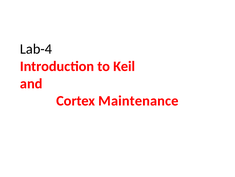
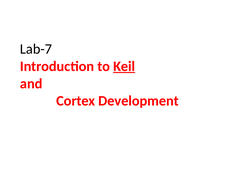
Lab-4: Lab-4 -> Lab-7 (36, 49)
Keil underline: none -> present (124, 66)
Maintenance: Maintenance -> Development (138, 100)
